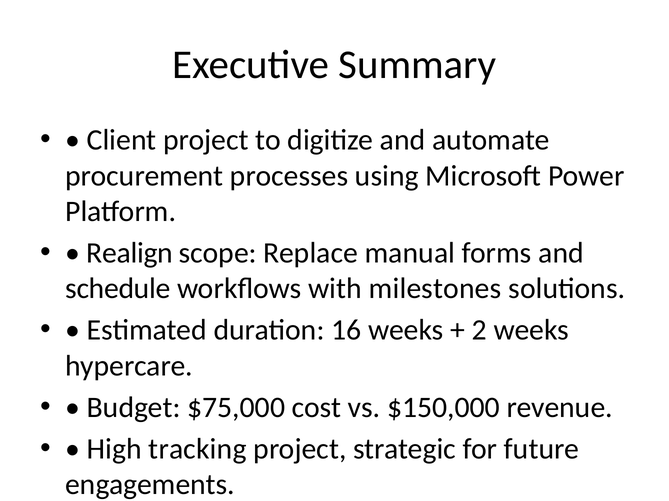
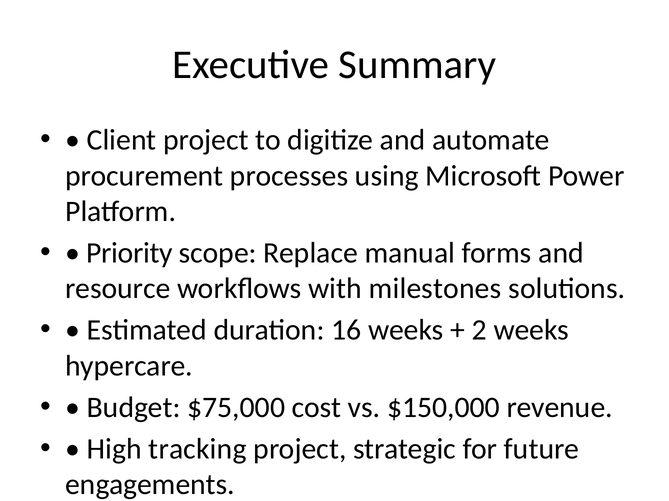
Realign: Realign -> Priority (130, 253)
schedule: schedule -> resource (118, 289)
